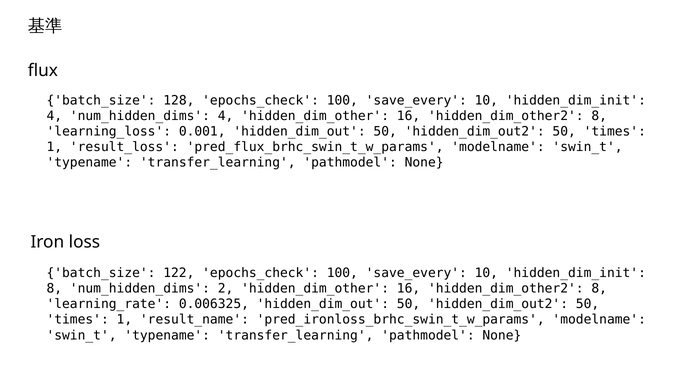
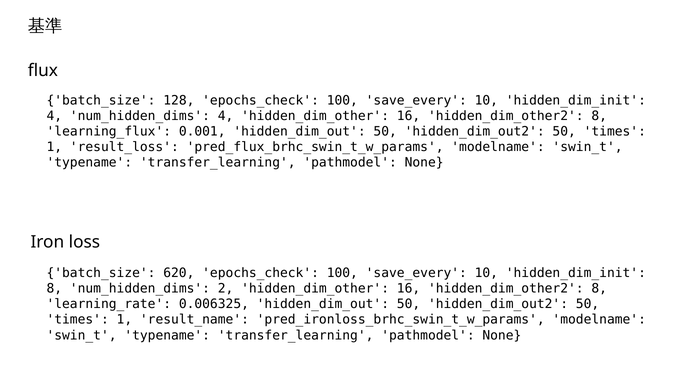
learning_loss: learning_loss -> learning_flux (109, 132)
122: 122 -> 620 (179, 273)
